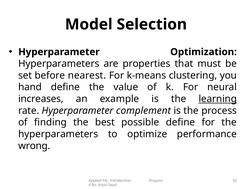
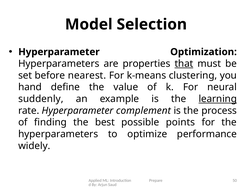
that underline: none -> present (184, 64)
increases: increases -> suddenly (41, 99)
possible define: define -> points (180, 122)
wrong: wrong -> widely (34, 146)
